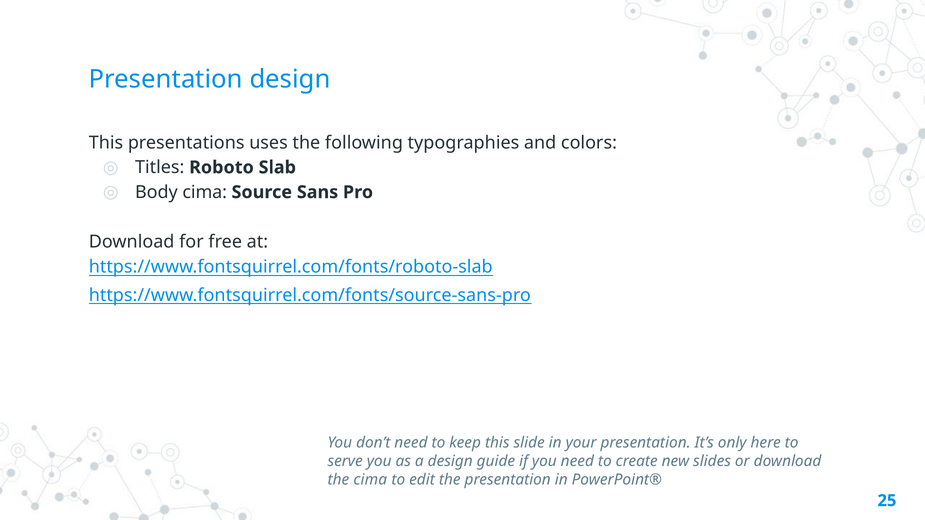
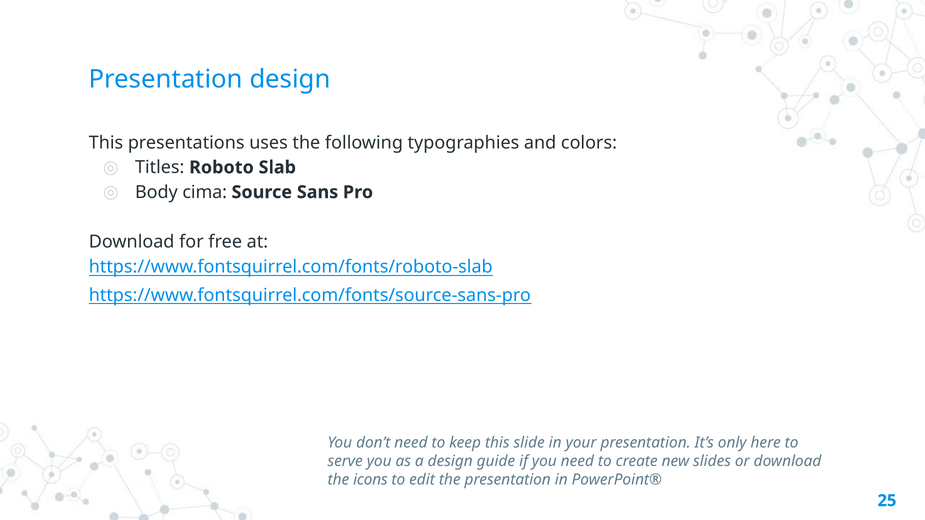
the cima: cima -> icons (370, 480)
